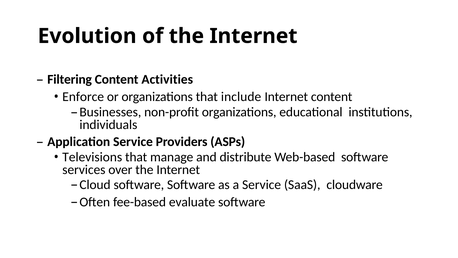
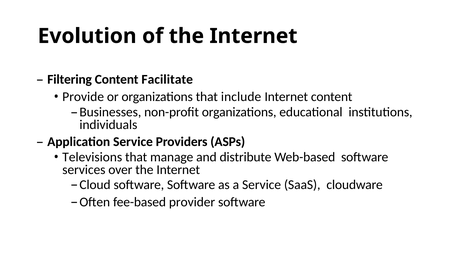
Activities: Activities -> Facilitate (167, 79)
Enforce: Enforce -> Provide (83, 97)
evaluate: evaluate -> provider (192, 202)
